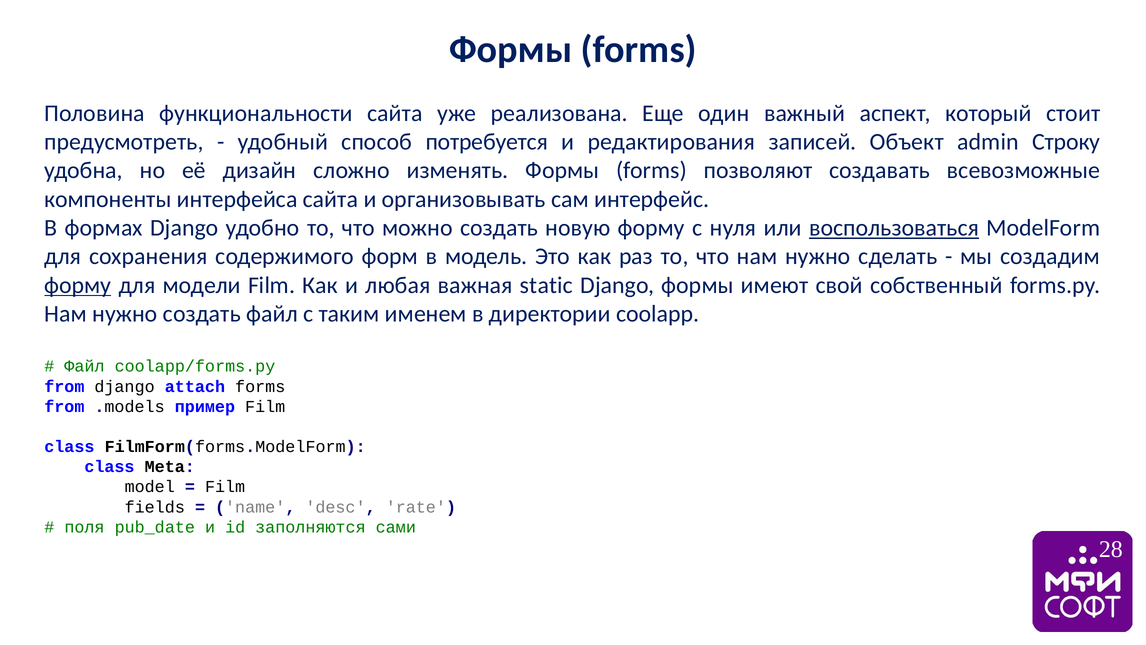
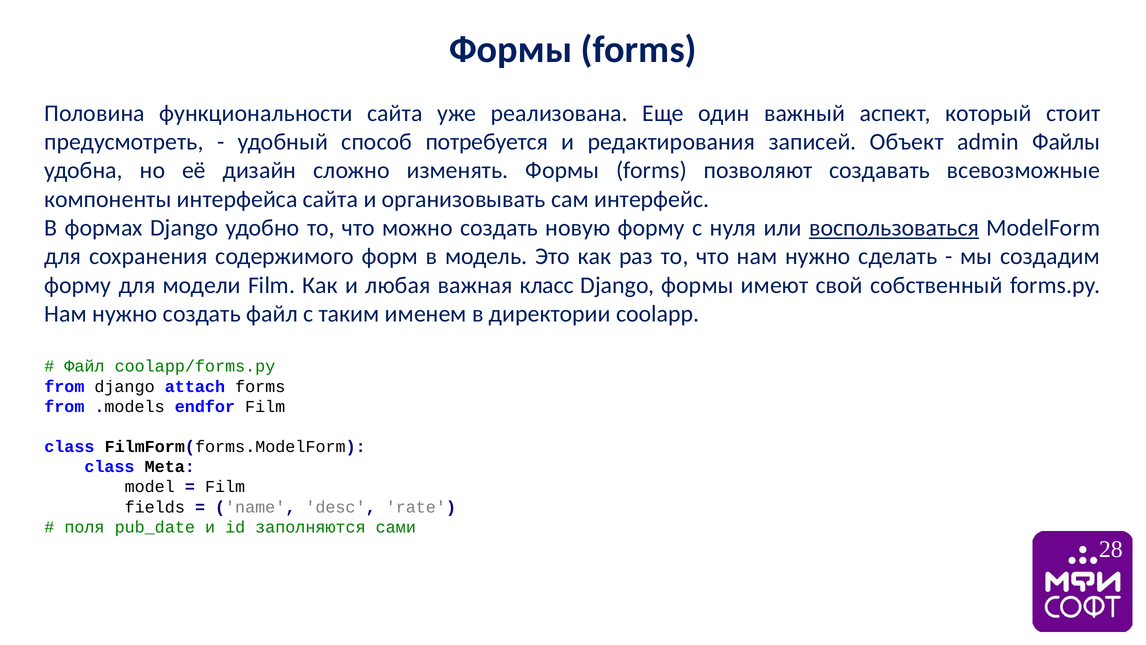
Строку: Строку -> Файлы (1066, 142)
форму underline: present -> none (78, 285)
static: static -> класс (547, 285)
пример: пример -> endfor (205, 406)
